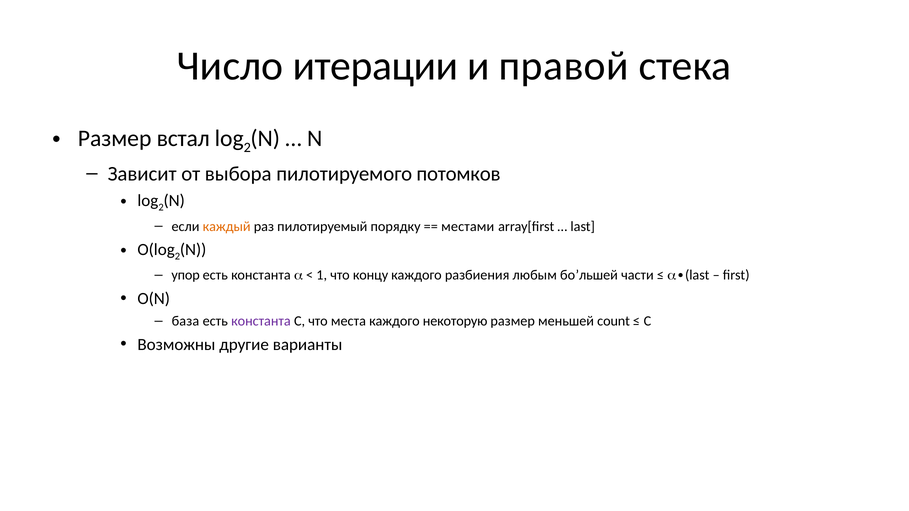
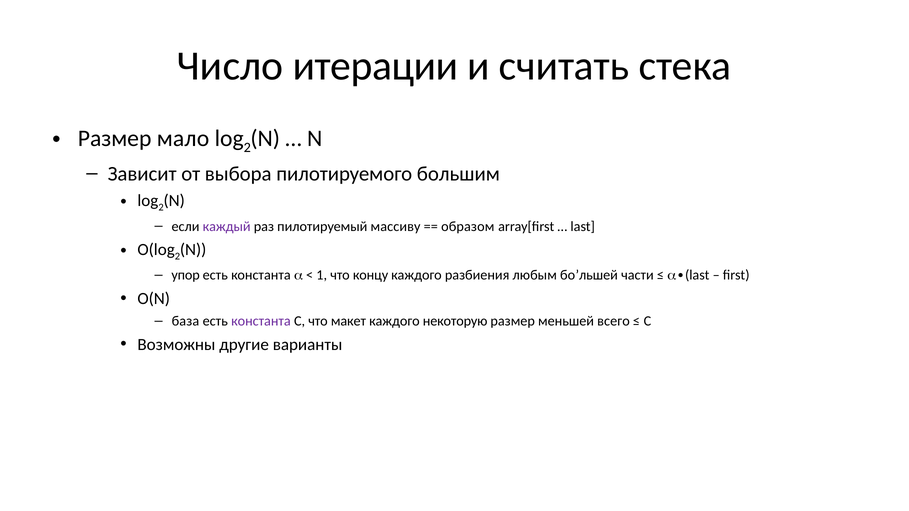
правой: правой -> считать (564, 66)
встал: встал -> мало (183, 139)
потомков: потомков -> большим (458, 174)
каждый colour: orange -> purple (227, 226)
порядку: порядку -> массиву (396, 226)
местами: местами -> образом (468, 226)
места: места -> макет (348, 321)
count: count -> всего (614, 321)
